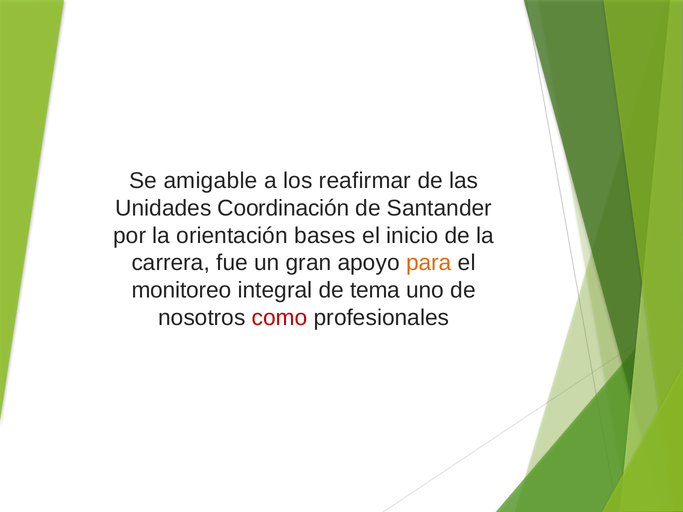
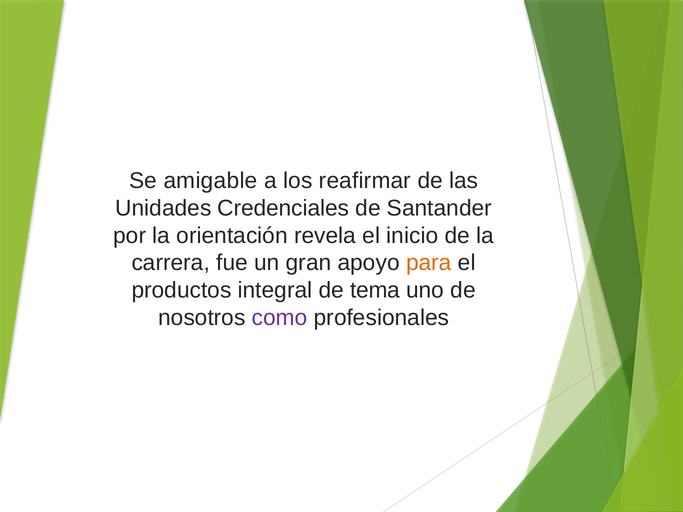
Coordinación: Coordinación -> Credenciales (283, 208)
bases: bases -> revela (325, 236)
monitoreo: monitoreo -> productos (182, 290)
como colour: red -> purple (280, 318)
